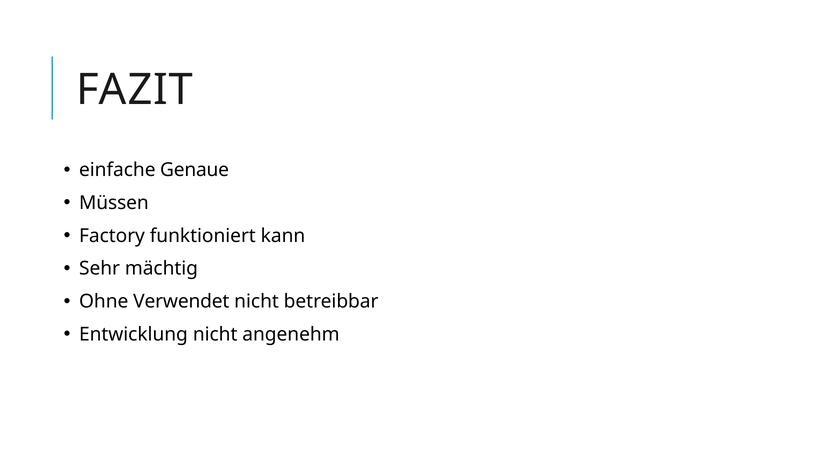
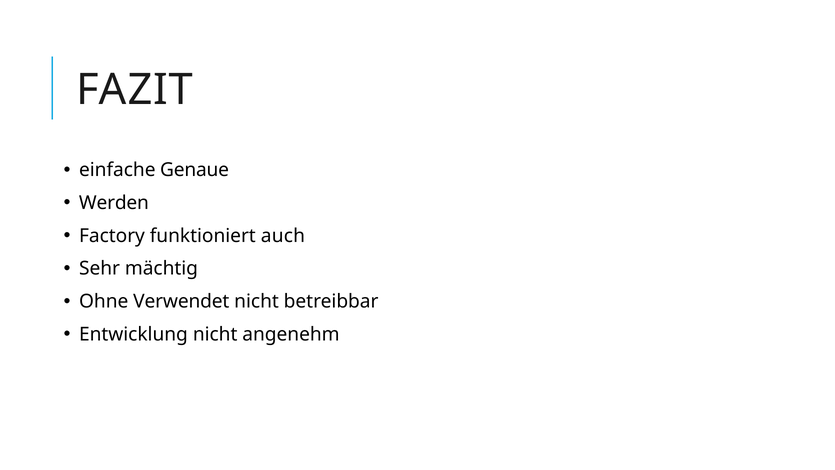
Müssen: Müssen -> Werden (114, 203)
kann: kann -> auch (283, 236)
